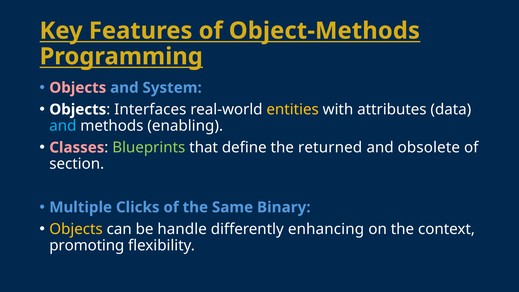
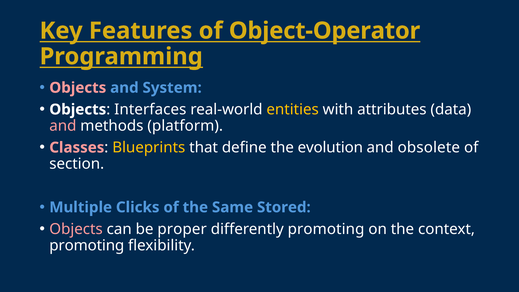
Object-Methods: Object-Methods -> Object-Operator (325, 31)
and colour: light blue -> pink (63, 126)
enabling: enabling -> platform (185, 126)
Blueprints colour: light green -> yellow (149, 147)
returned: returned -> evolution (330, 147)
Binary: Binary -> Stored (284, 207)
Objects colour: yellow -> pink (76, 229)
handle: handle -> proper (182, 229)
differently enhancing: enhancing -> promoting (326, 229)
